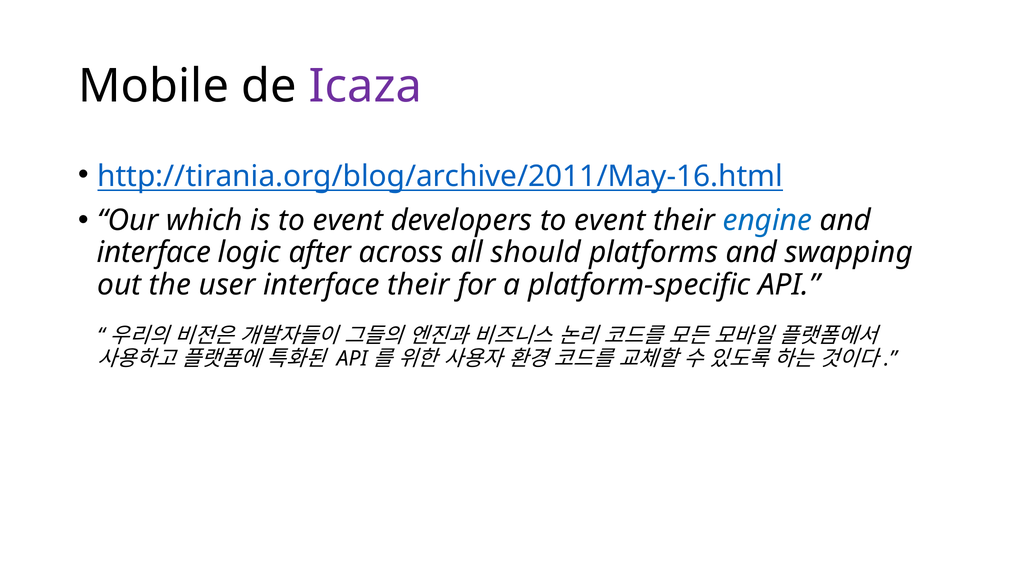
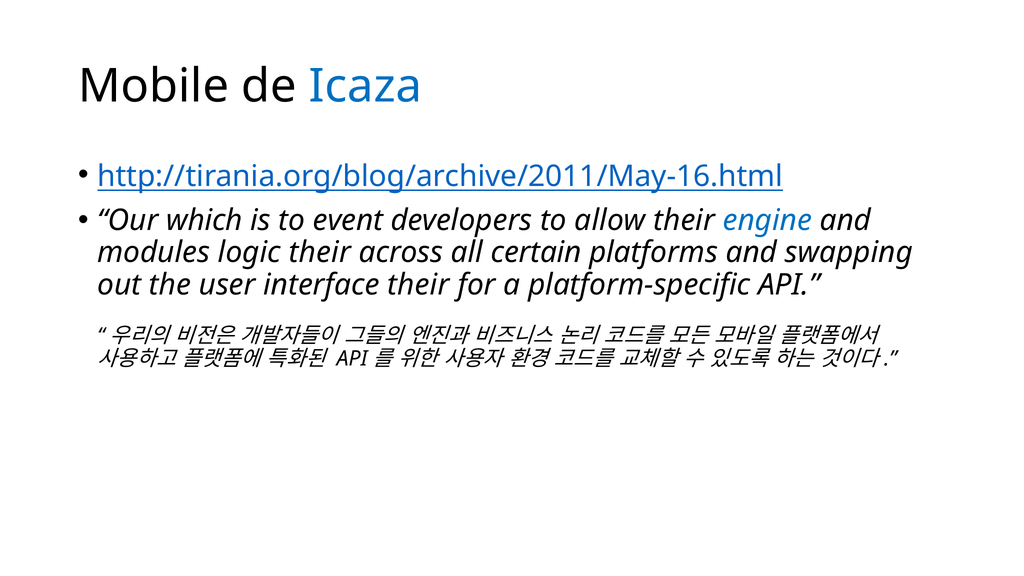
Icaza colour: purple -> blue (365, 86)
developers to event: event -> allow (610, 220)
interface: interface -> modules (154, 253)
logic after: after -> their (320, 253)
should: should -> certain (536, 253)
